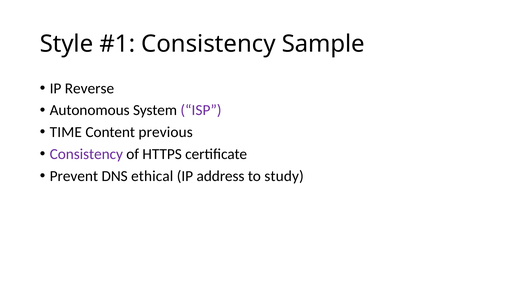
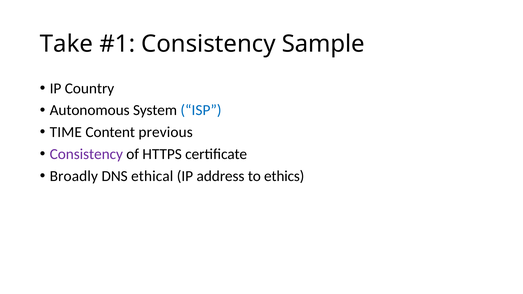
Style: Style -> Take (67, 44)
Reverse: Reverse -> Country (89, 88)
ISP colour: purple -> blue (201, 110)
Prevent: Prevent -> Broadly (74, 176)
study: study -> ethics (284, 176)
